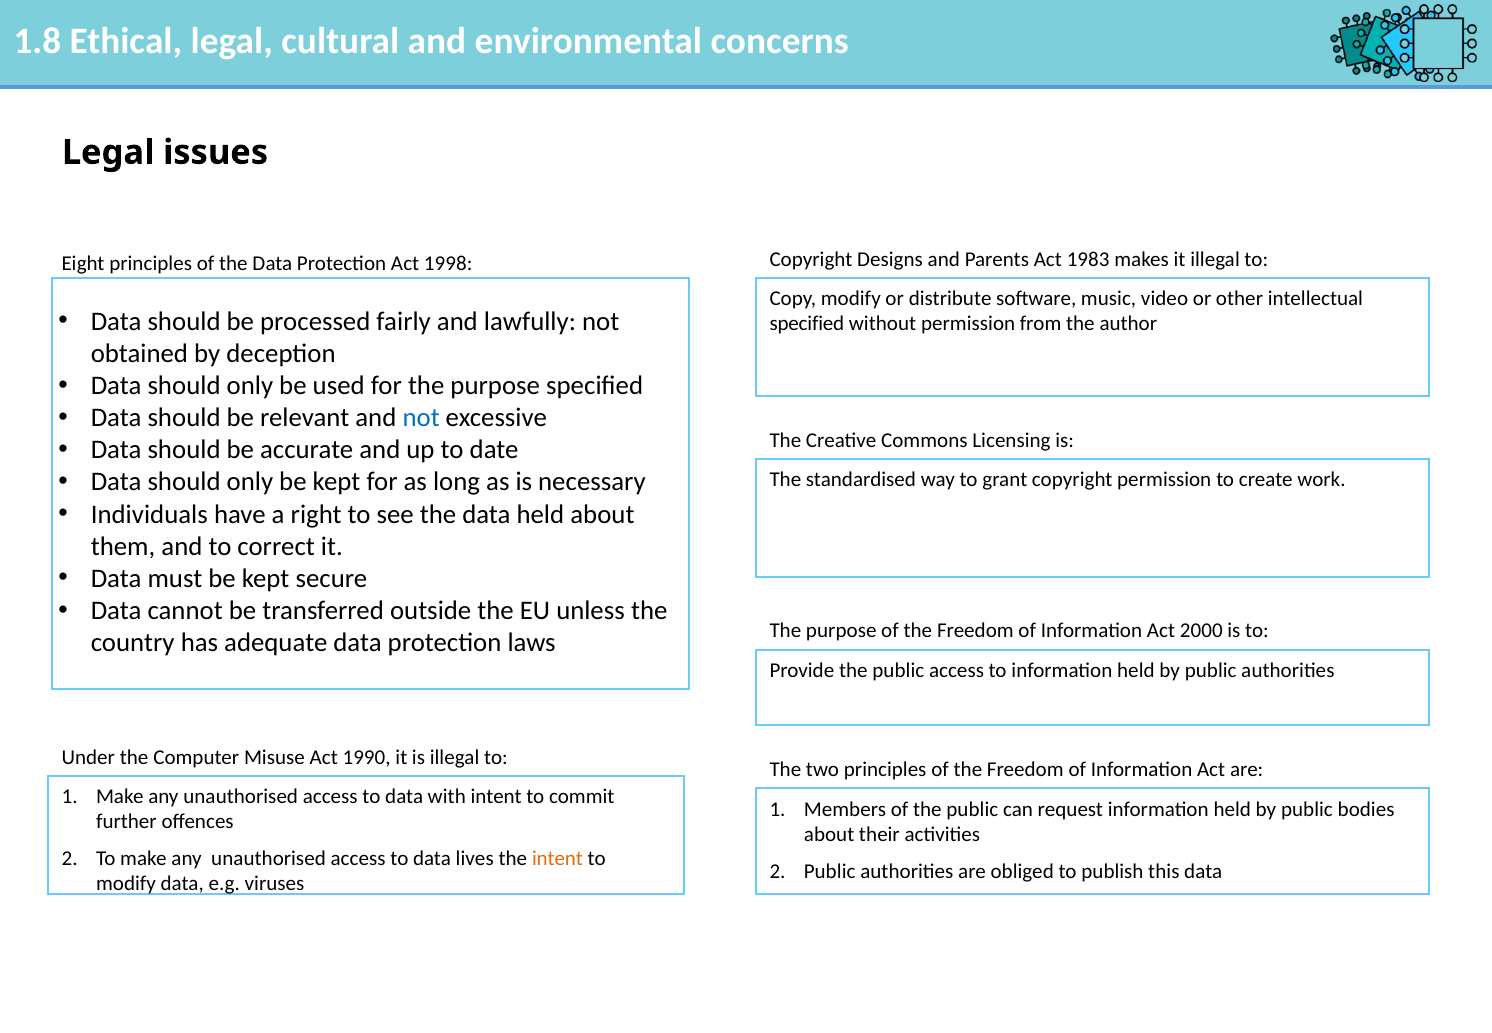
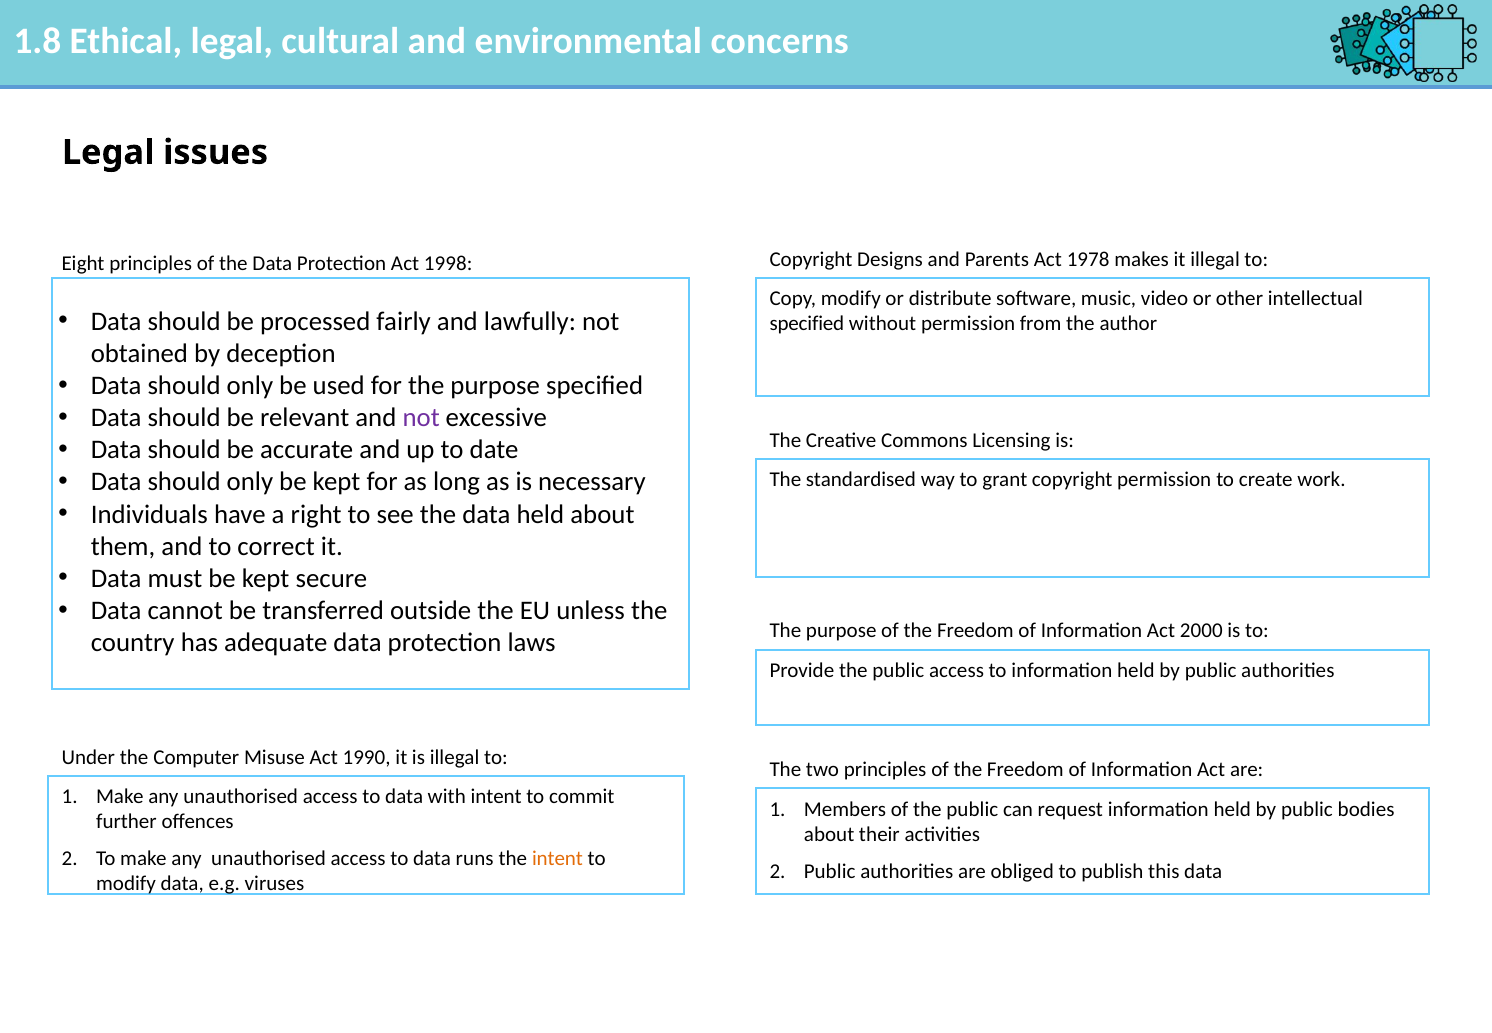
1983: 1983 -> 1978 (1088, 259)
not colour: blue -> purple (421, 418)
lives: lives -> runs (475, 859)
